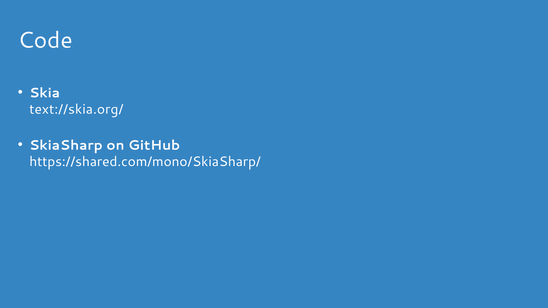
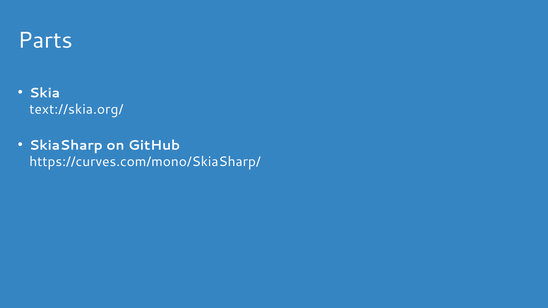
Code: Code -> Parts (45, 40)
https://shared.com/mono/SkiaSharp/: https://shared.com/mono/SkiaSharp/ -> https://curves.com/mono/SkiaSharp/ (145, 162)
